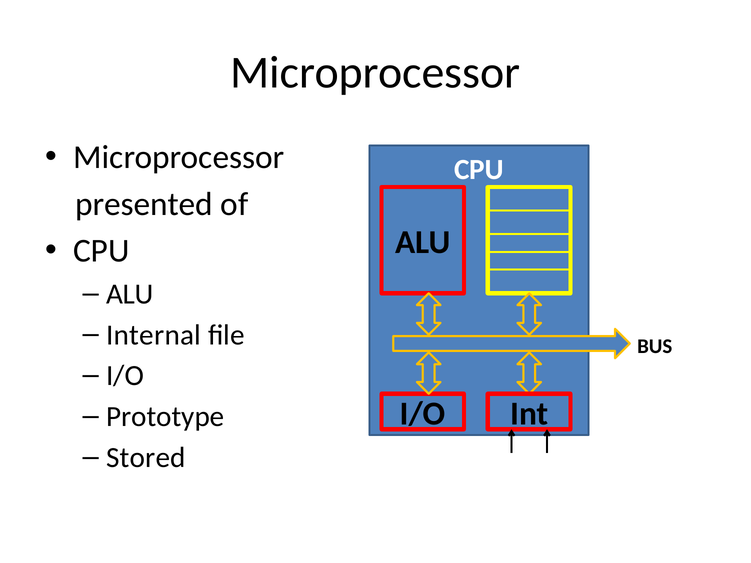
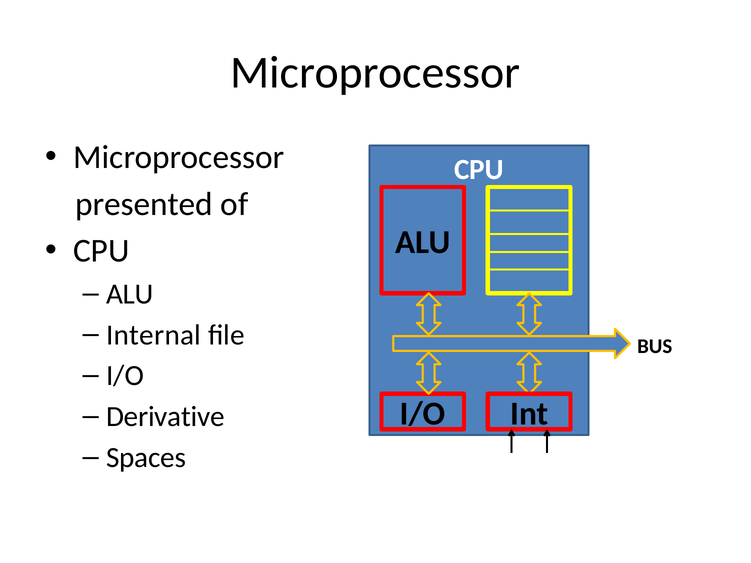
Prototype: Prototype -> Derivative (165, 417)
Stored: Stored -> Spaces (146, 458)
